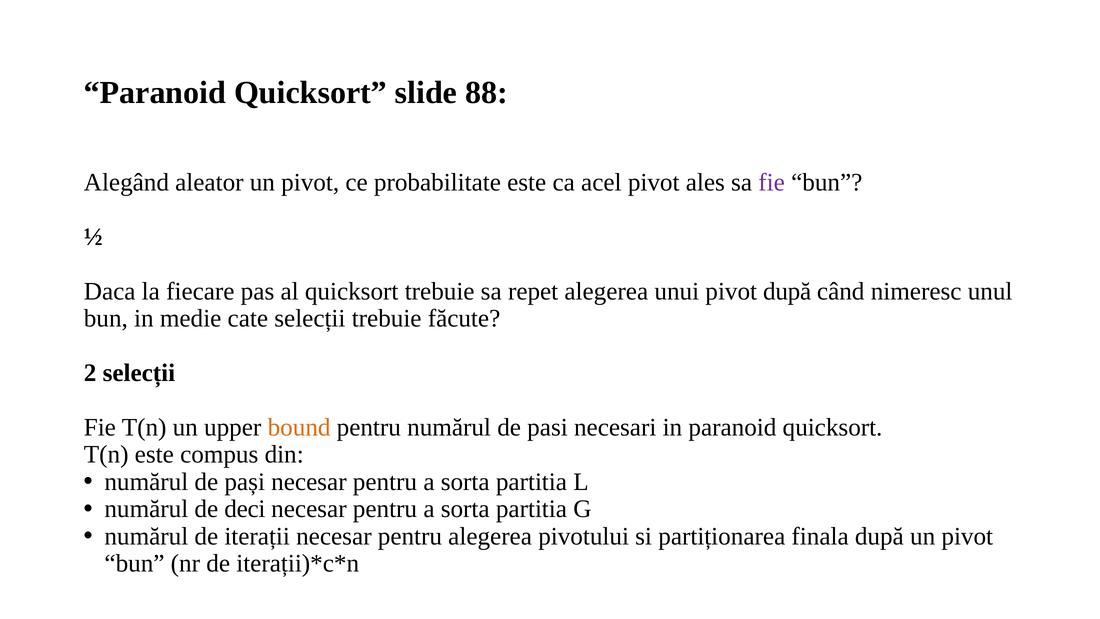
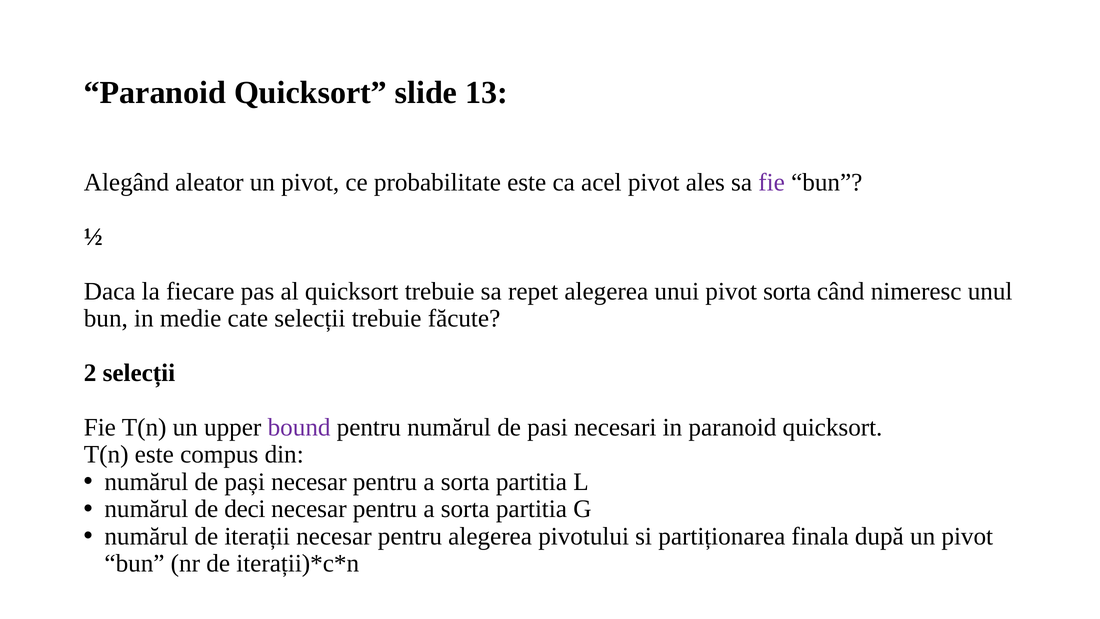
88: 88 -> 13 (486, 93)
pivot după: după -> sorta (787, 291)
bound colour: orange -> purple (299, 427)
